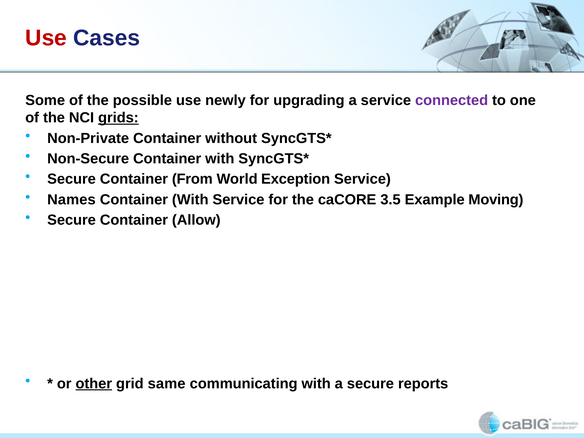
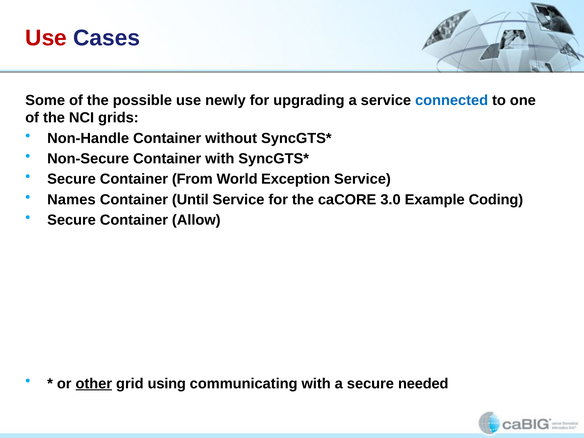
connected colour: purple -> blue (452, 100)
grids underline: present -> none (118, 118)
Non-Private: Non-Private -> Non-Handle (88, 138)
With: With -> Until (190, 200)
3.5: 3.5 -> 3.0 (391, 200)
Moving: Moving -> Coding (496, 200)
same: same -> using (167, 384)
reports: reports -> needed (423, 384)
